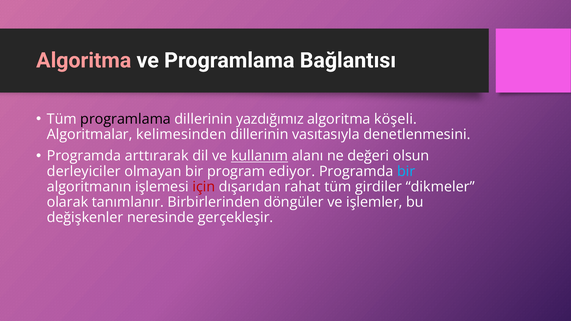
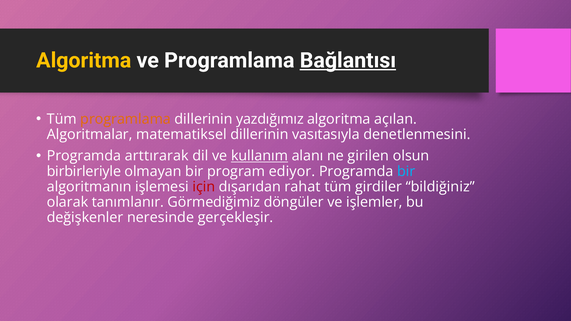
Algoritma colour: pink -> yellow (84, 60)
Bağlantısı underline: none -> present (348, 60)
programlama colour: black -> orange (126, 119)
köşeli: köşeli -> açılan (396, 119)
kelimesinden: kelimesinden -> matematiksel (181, 135)
değeri: değeri -> girilen (368, 156)
derleyiciler: derleyiciler -> birbirleriyle (84, 171)
dikmeler: dikmeler -> bildiğiniz (440, 187)
Birbirlerinden: Birbirlerinden -> Görmediğimiz (214, 202)
